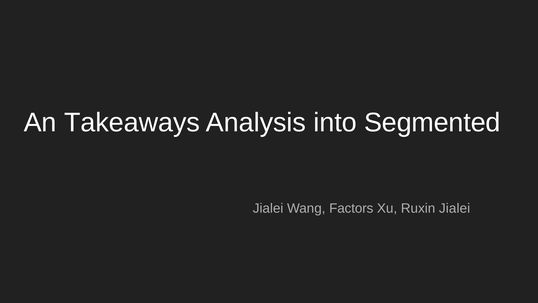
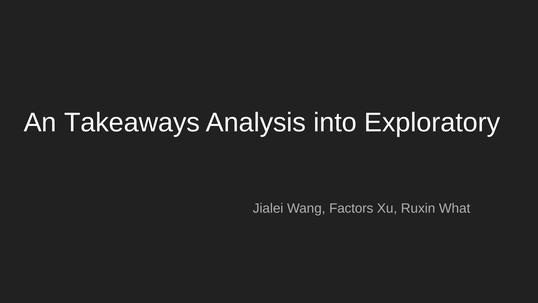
Segmented: Segmented -> Exploratory (432, 123)
Ruxin Jialei: Jialei -> What (455, 208)
